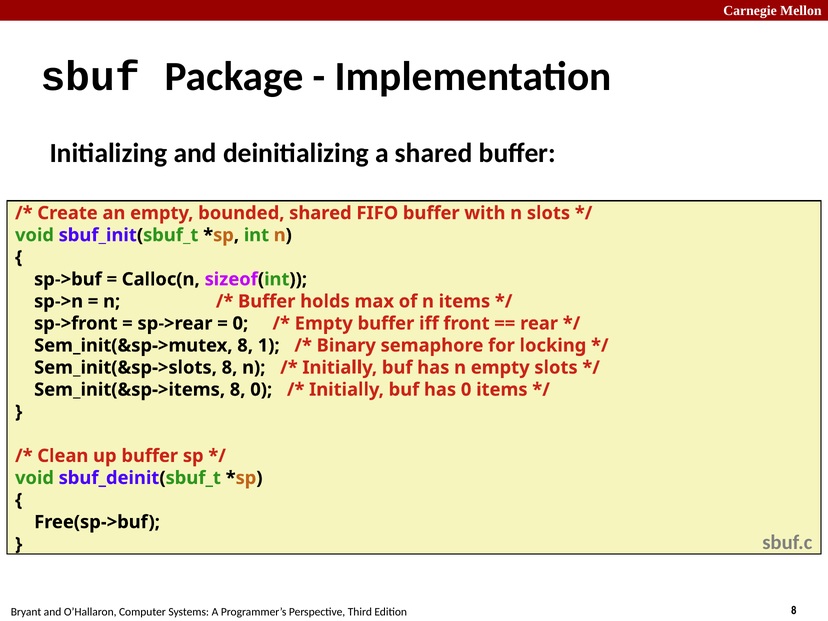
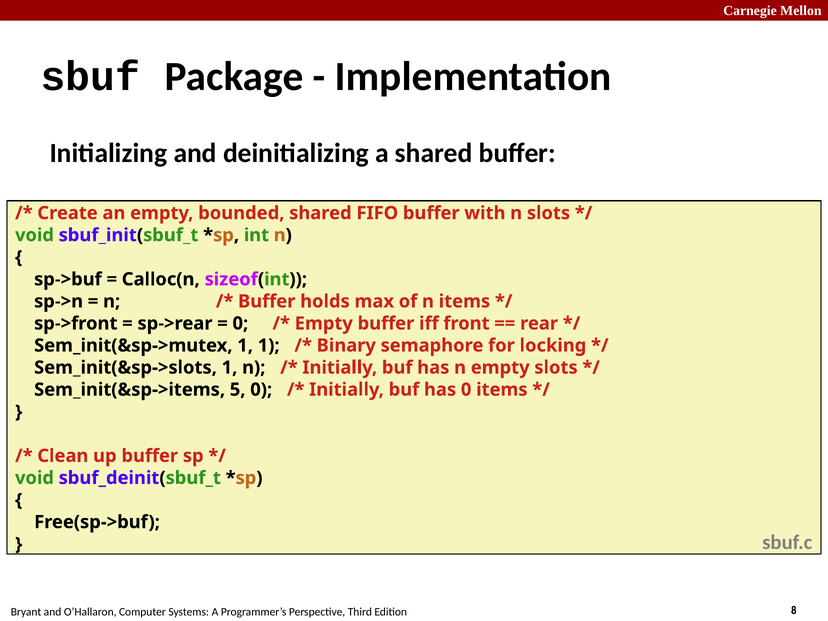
Sem_init(&sp->mutex 8: 8 -> 1 (245, 346)
Sem_init(&sp->slots 8: 8 -> 1 (229, 368)
Sem_init(&sp->items 8: 8 -> 5 (238, 390)
